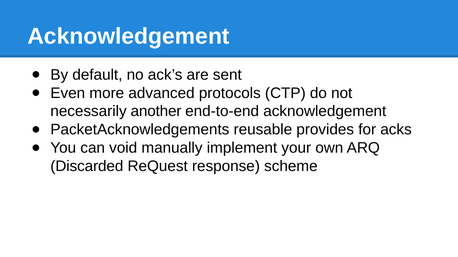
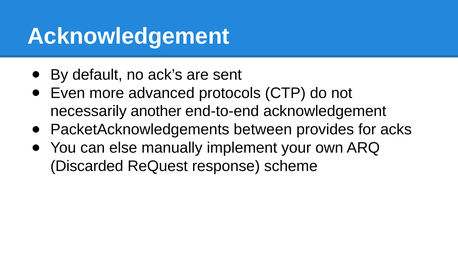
reusable: reusable -> between (263, 130)
void: void -> else (123, 148)
